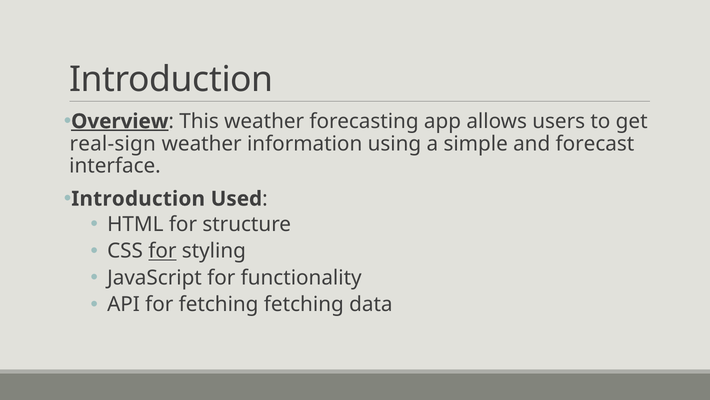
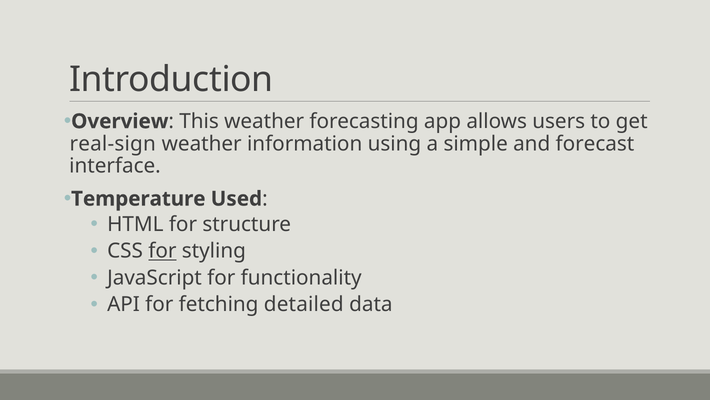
Overview underline: present -> none (120, 121)
Introduction: Introduction -> Temperature (138, 199)
fetching fetching: fetching -> detailed (304, 304)
